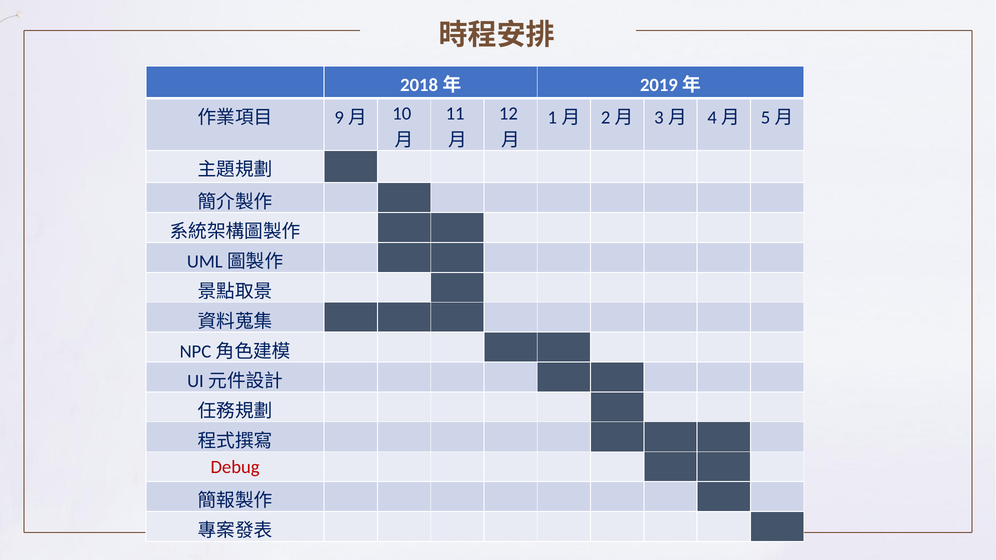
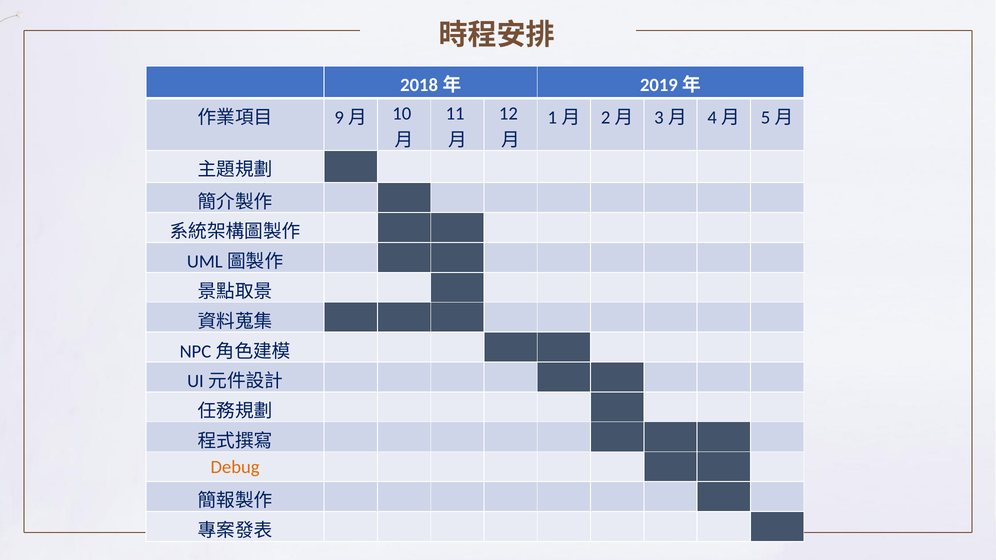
Debug colour: red -> orange (235, 467)
